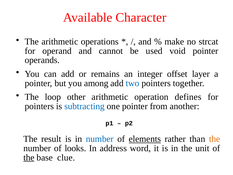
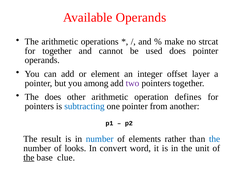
Available Character: Character -> Operands (141, 17)
for operand: operand -> together (57, 51)
used void: void -> does (178, 51)
remains: remains -> element (105, 74)
two colour: blue -> purple (133, 83)
The loop: loop -> does (53, 97)
elements underline: present -> none (145, 139)
the colour: orange -> blue (215, 139)
address: address -> convert (113, 148)
